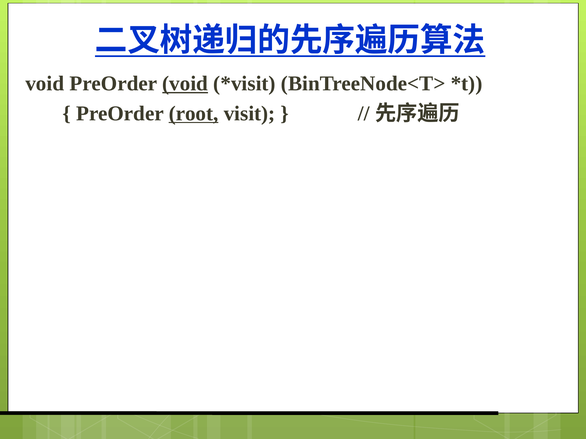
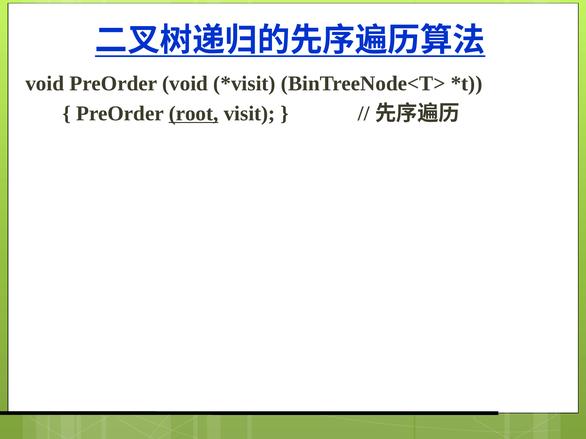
void underline: present -> none (185, 84)
